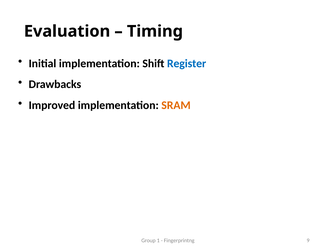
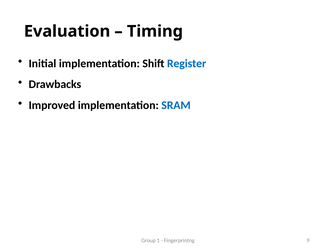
SRAM colour: orange -> blue (176, 105)
